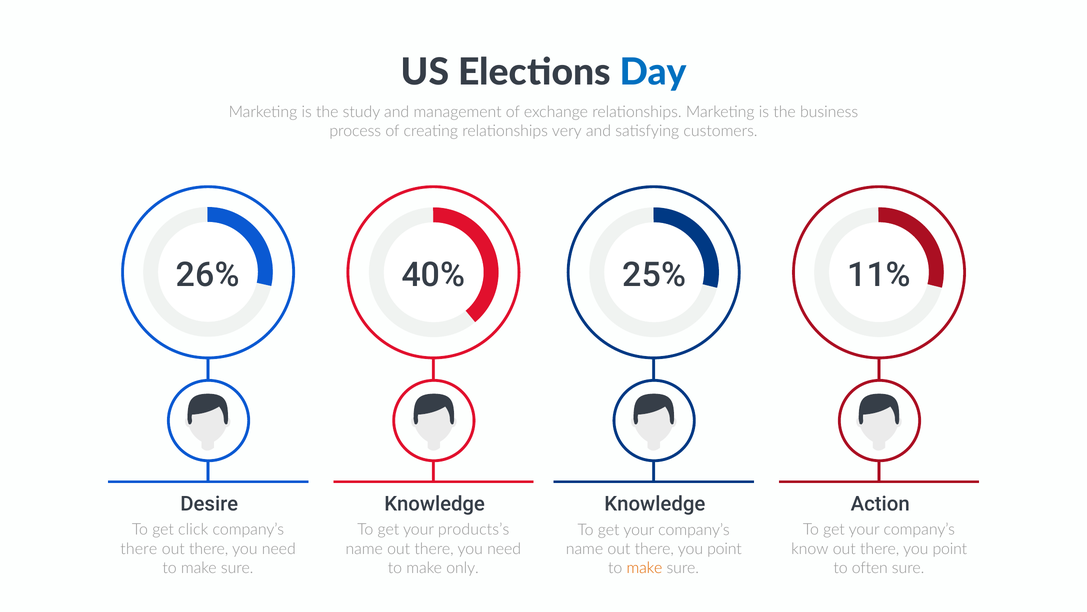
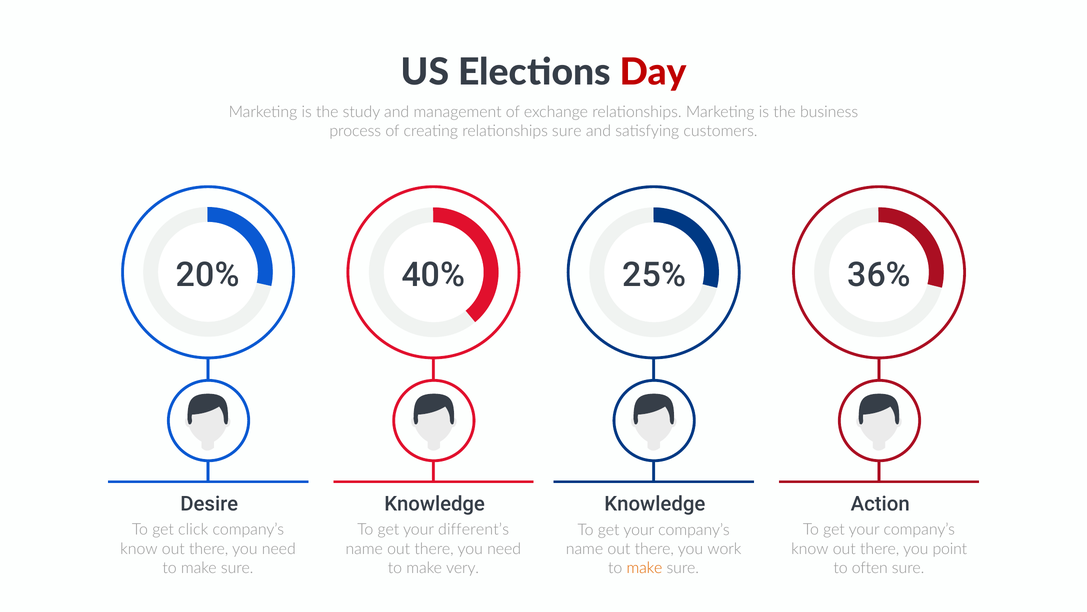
Day colour: blue -> red (653, 73)
relationships very: very -> sure (567, 131)
26%: 26% -> 20% (208, 275)
11%: 11% -> 36% (879, 275)
products’s: products’s -> different’s (474, 529)
there: there -> know (139, 548)
point: point -> work (724, 549)
only: only -> very (463, 567)
